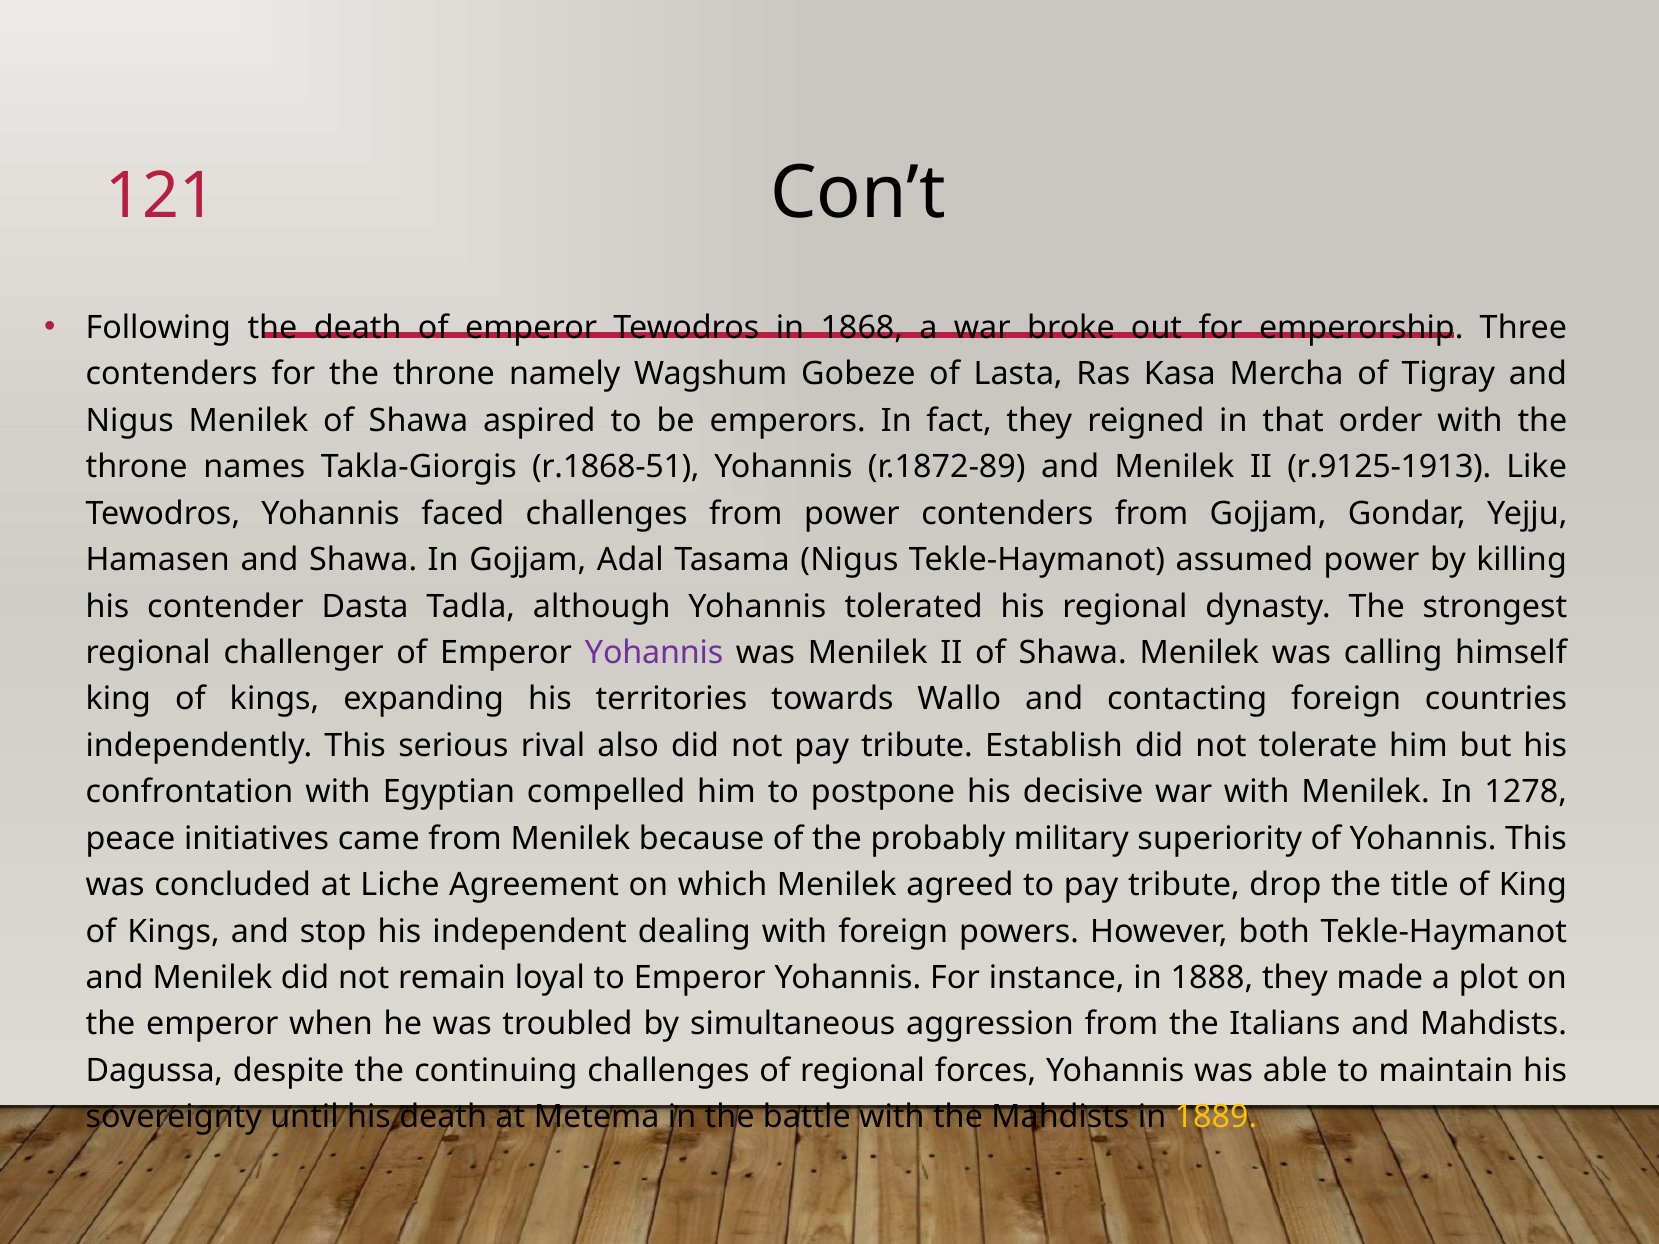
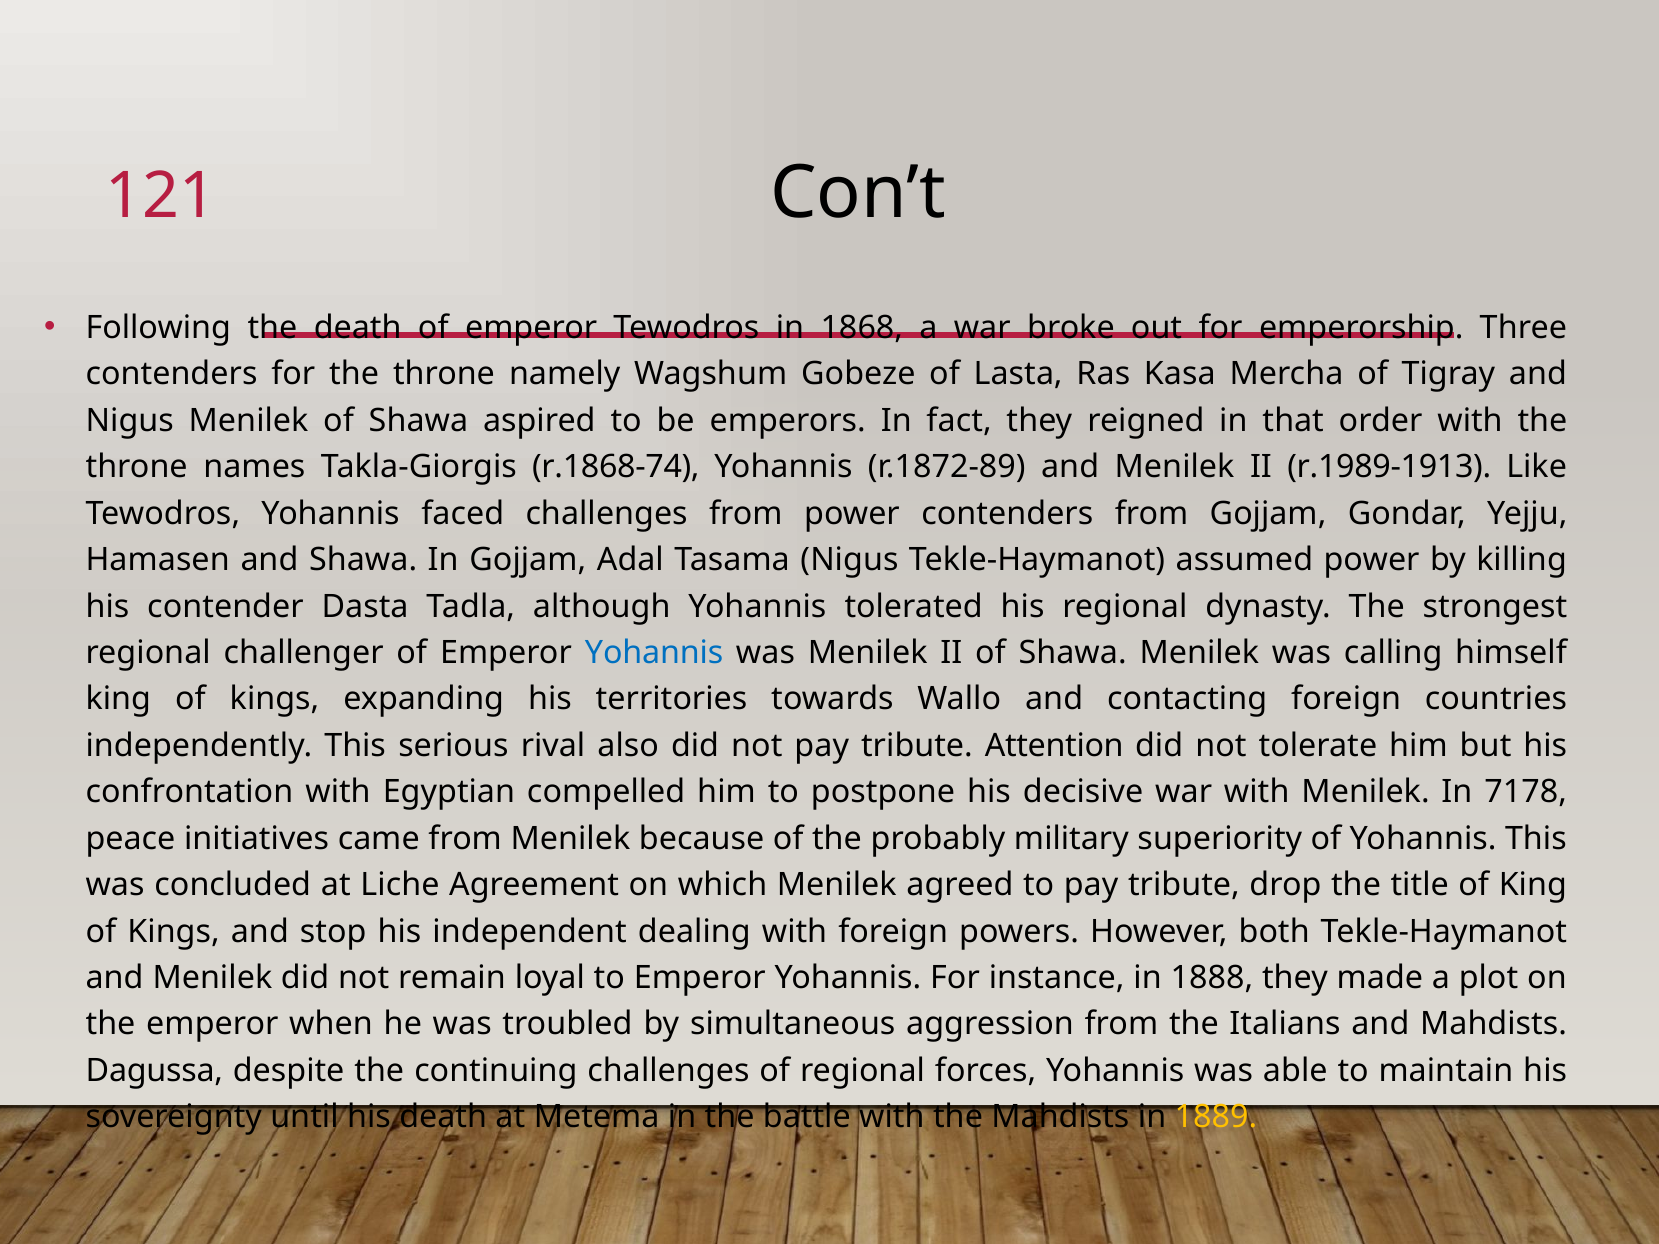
r.1868-51: r.1868-51 -> r.1868-74 (616, 467)
r.9125-1913: r.9125-1913 -> r.1989-1913 (1389, 467)
Yohannis colour: purple -> blue (654, 653)
Establish: Establish -> Attention (1054, 746)
1278: 1278 -> 7178 (1526, 792)
